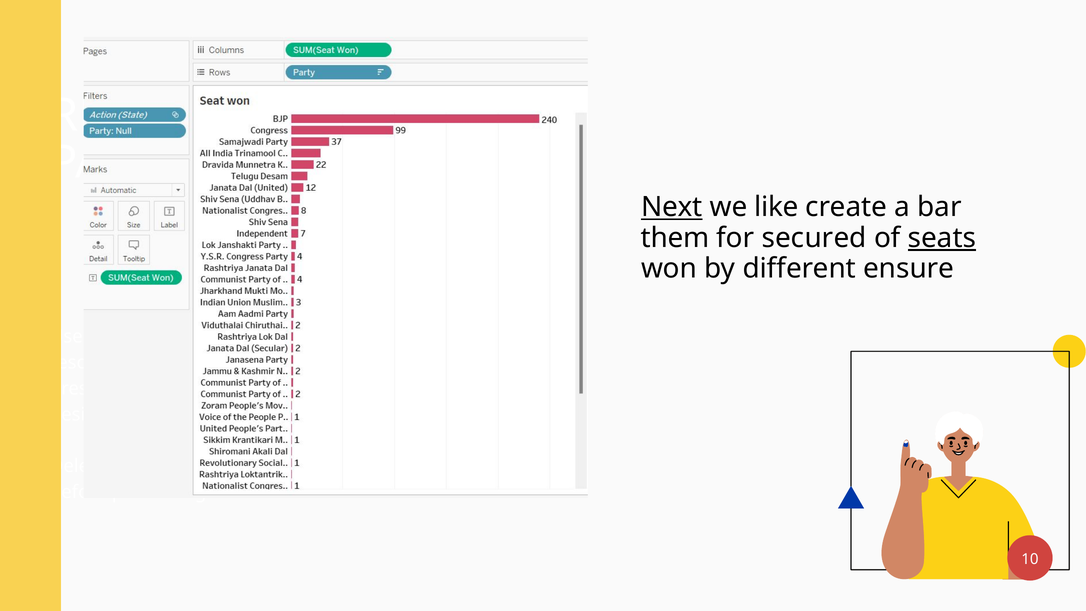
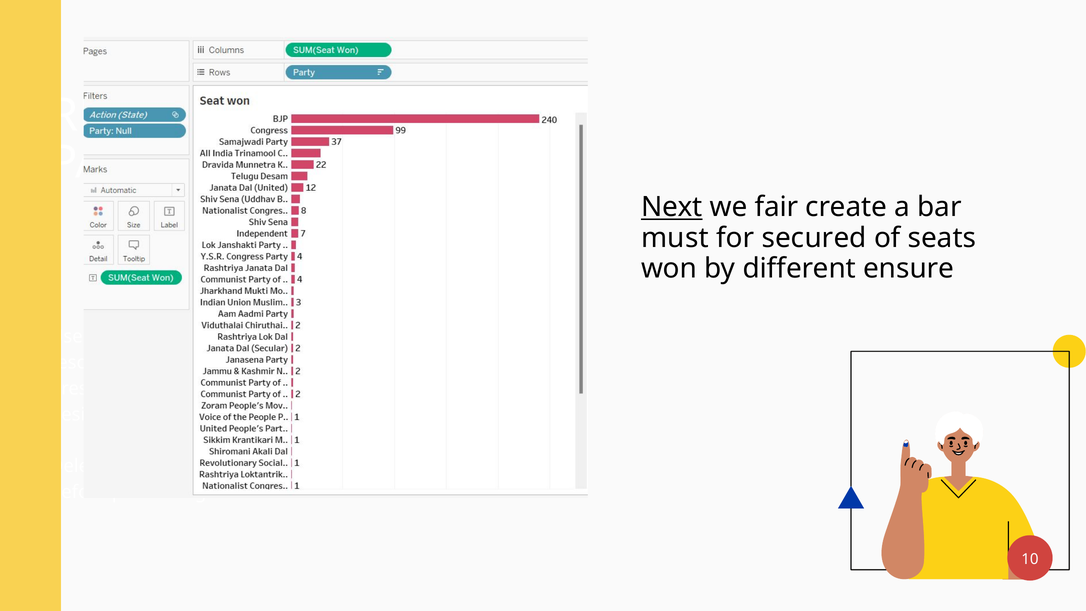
like: like -> fair (776, 207)
them: them -> must (675, 238)
seats underline: present -> none (942, 238)
